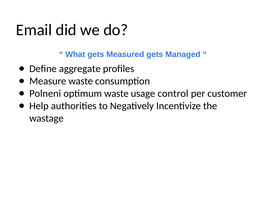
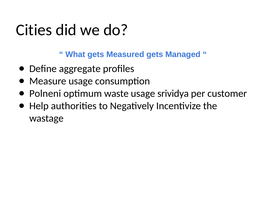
Email: Email -> Cities (34, 30)
Measure waste: waste -> usage (81, 81)
control: control -> srividya (173, 94)
